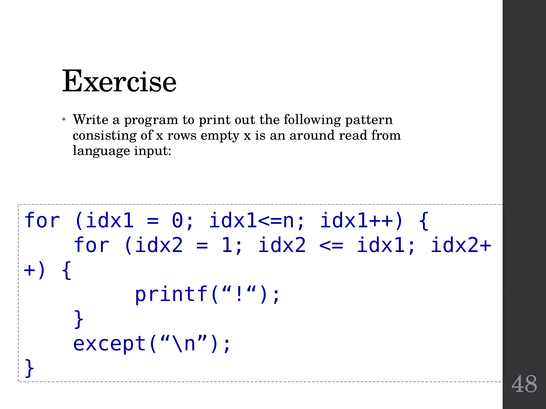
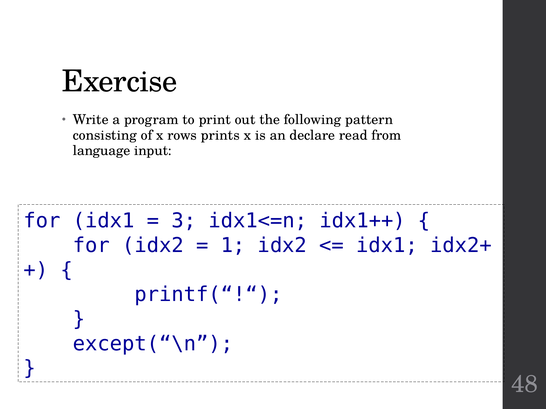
empty: empty -> prints (220, 135)
around: around -> declare (312, 135)
0: 0 -> 3 (184, 221)
